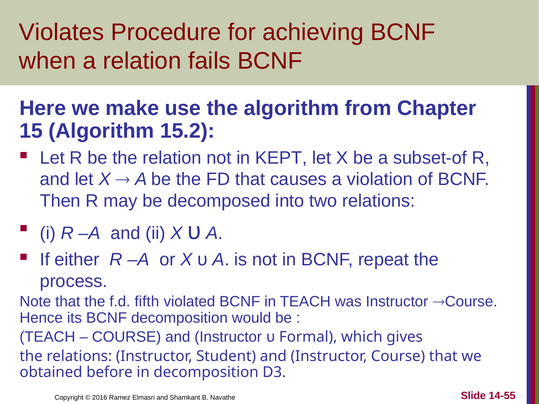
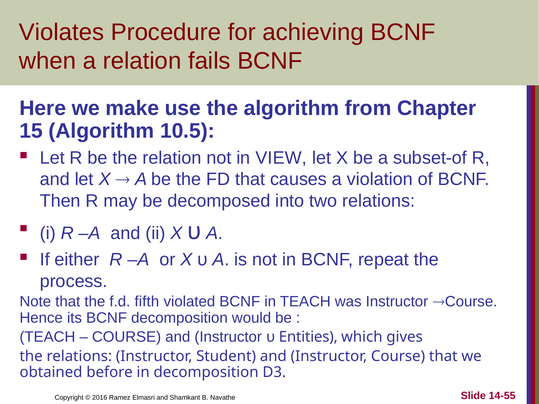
15.2: 15.2 -> 10.5 (187, 131)
KEPT: KEPT -> VIEW (281, 158)
Formal: Formal -> Entities (308, 337)
